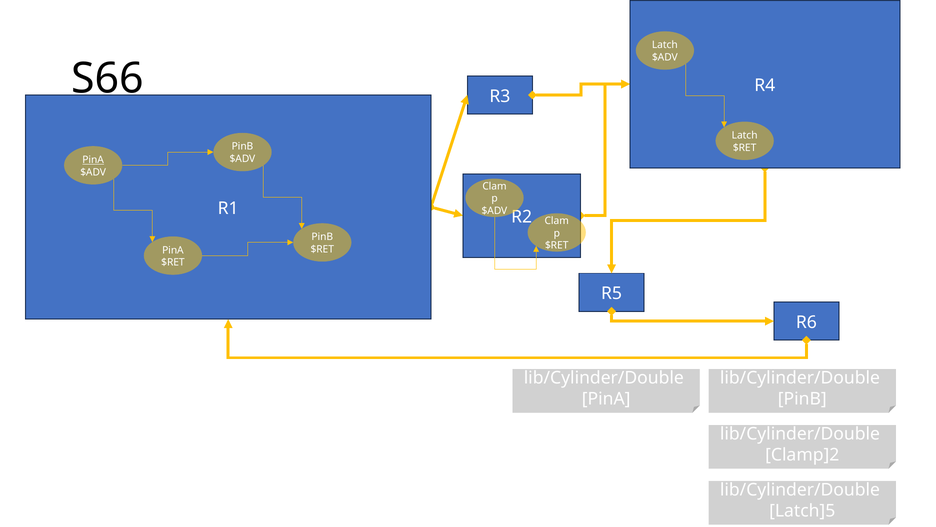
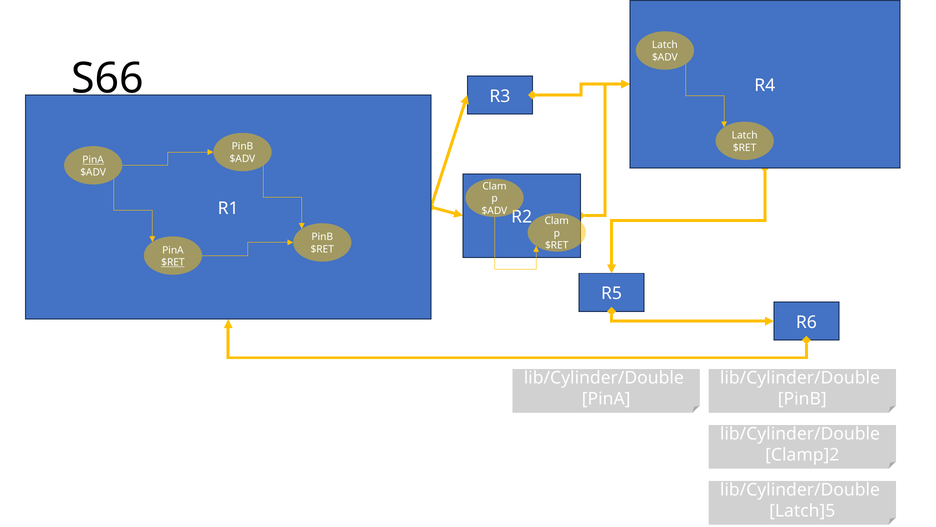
$RET underline: none -> present (173, 262)
